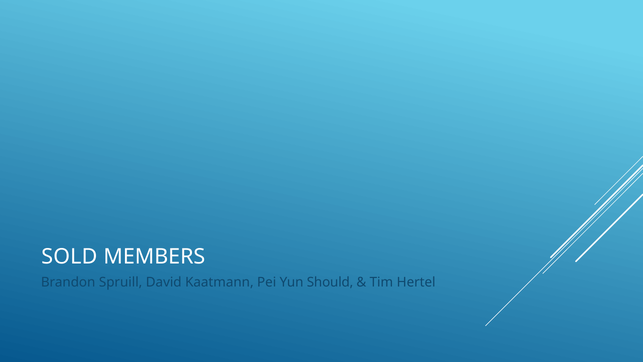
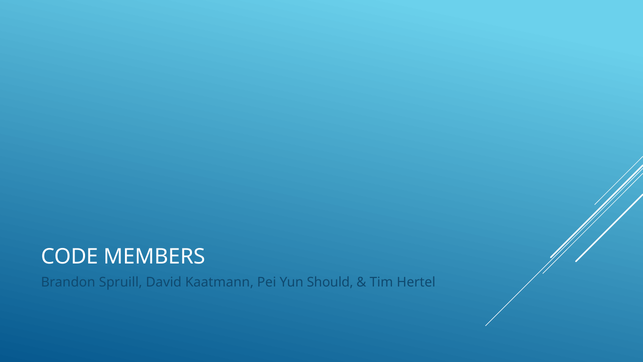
SOLD: SOLD -> CODE (69, 257)
